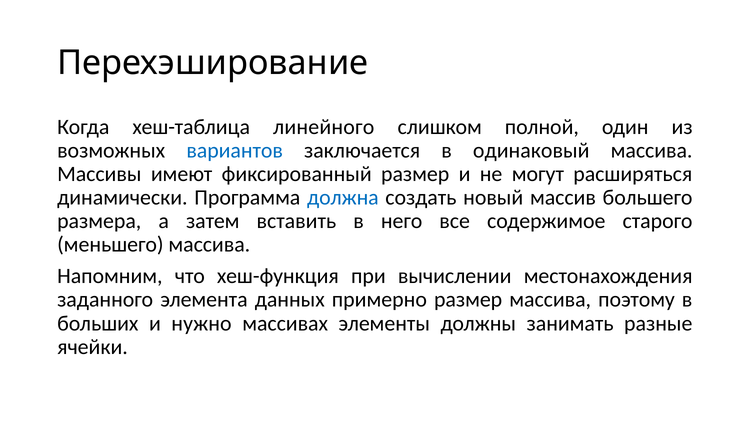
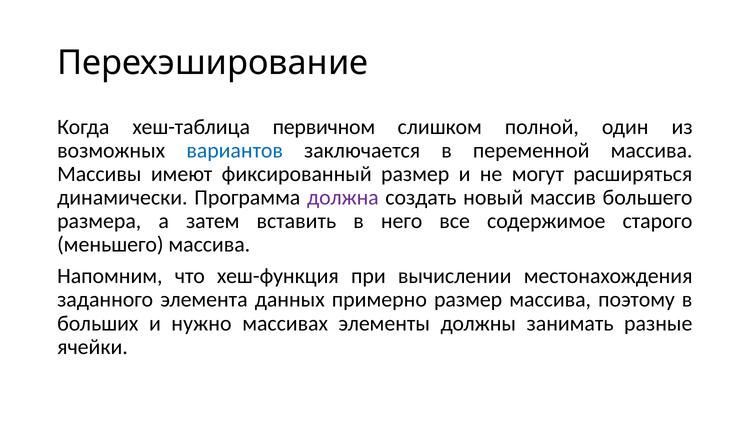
линейного: линейного -> первичном (324, 127)
одинаковый: одинаковый -> переменной (531, 150)
должна colour: blue -> purple (343, 198)
